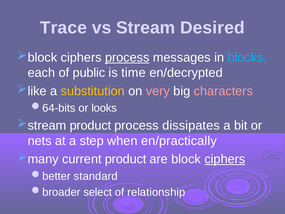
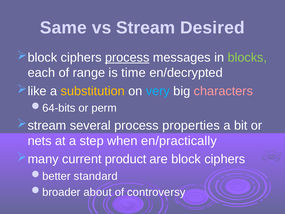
Trace: Trace -> Same (63, 28)
blocks colour: light blue -> light green (247, 57)
public: public -> range (89, 73)
very colour: pink -> light blue (158, 91)
looks: looks -> perm (104, 108)
product: product -> several (90, 125)
dissipates: dissipates -> properties (191, 125)
ciphers underline: present -> none (225, 159)
select: select -> about (98, 192)
relationship: relationship -> controversy (156, 192)
